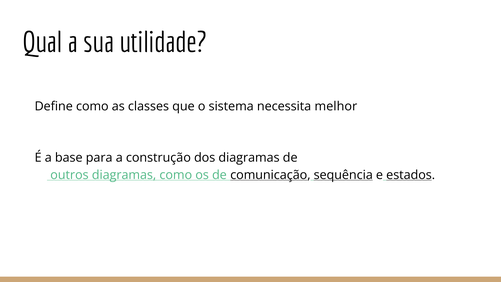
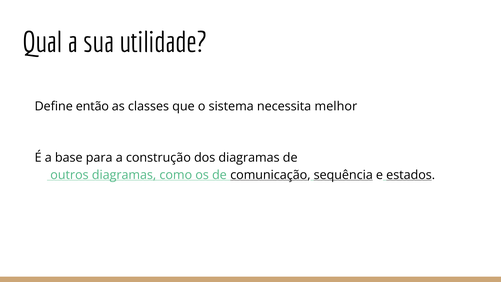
Define como: como -> então (92, 106)
